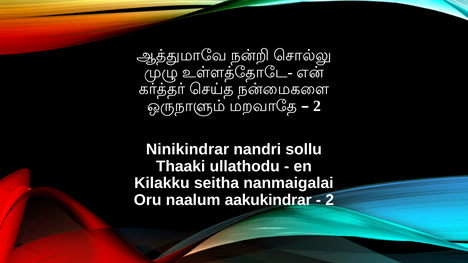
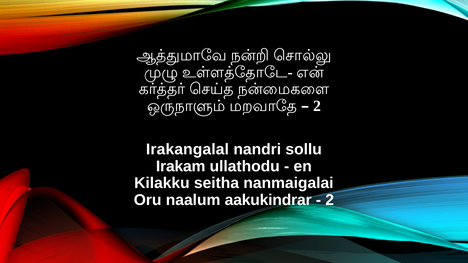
Ninikindrar: Ninikindrar -> Irakangalal (187, 149)
Thaaki: Thaaki -> Irakam (181, 166)
